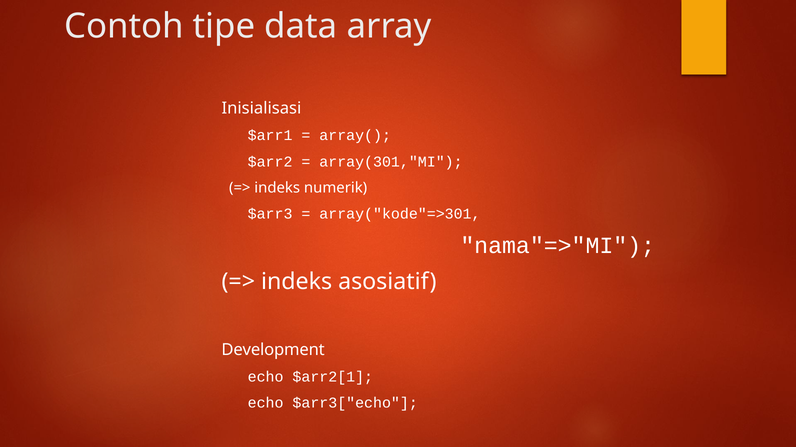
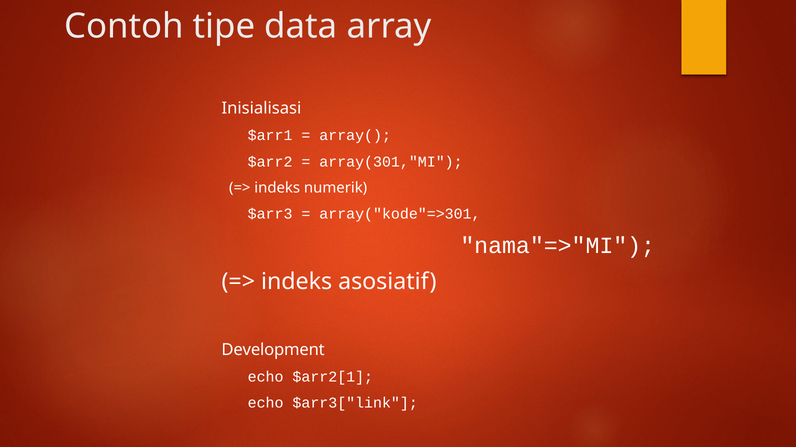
$arr3["echo: $arr3["echo -> $arr3["link (355, 403)
